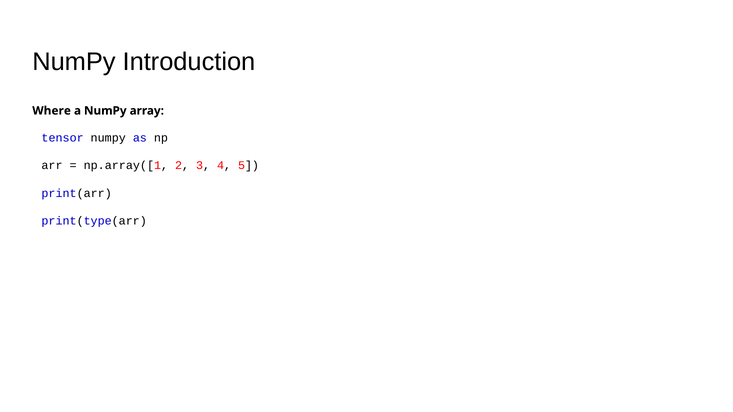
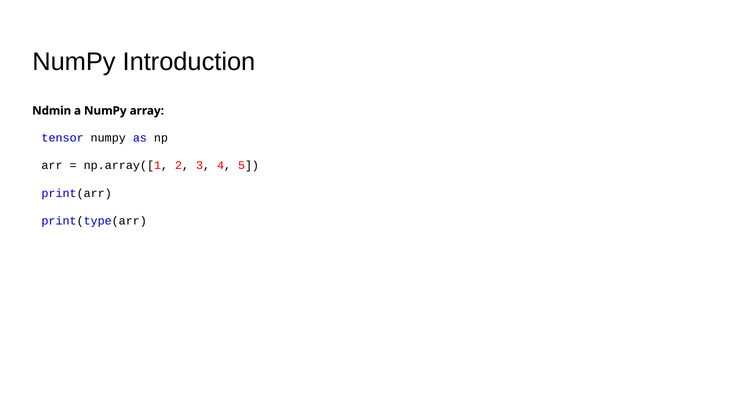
Where: Where -> Ndmin (52, 111)
